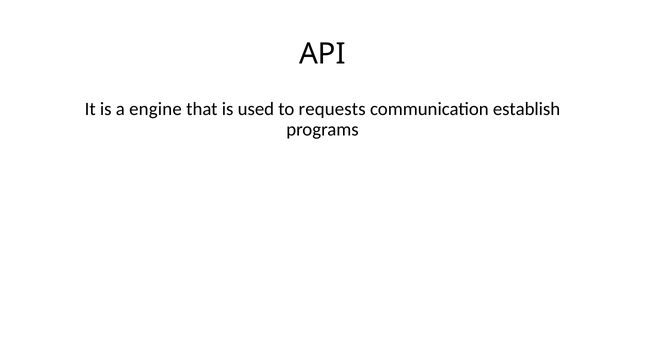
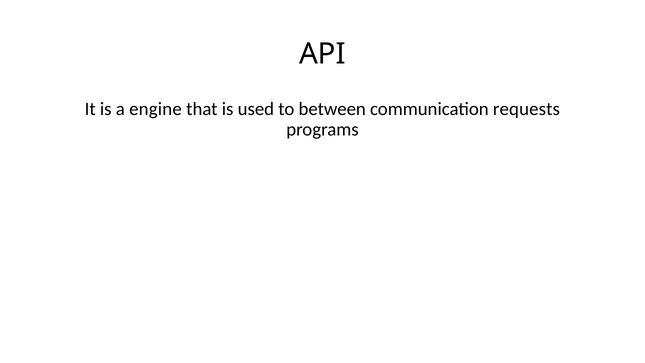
requests: requests -> between (332, 109)
establish: establish -> requests (526, 109)
